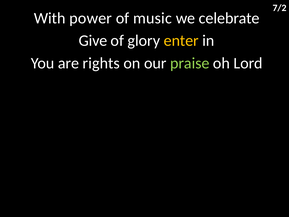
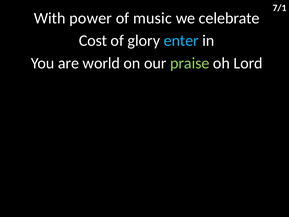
7/2: 7/2 -> 7/1 (280, 8)
Give: Give -> Cost (93, 41)
enter colour: yellow -> light blue (181, 41)
rights: rights -> world (101, 63)
